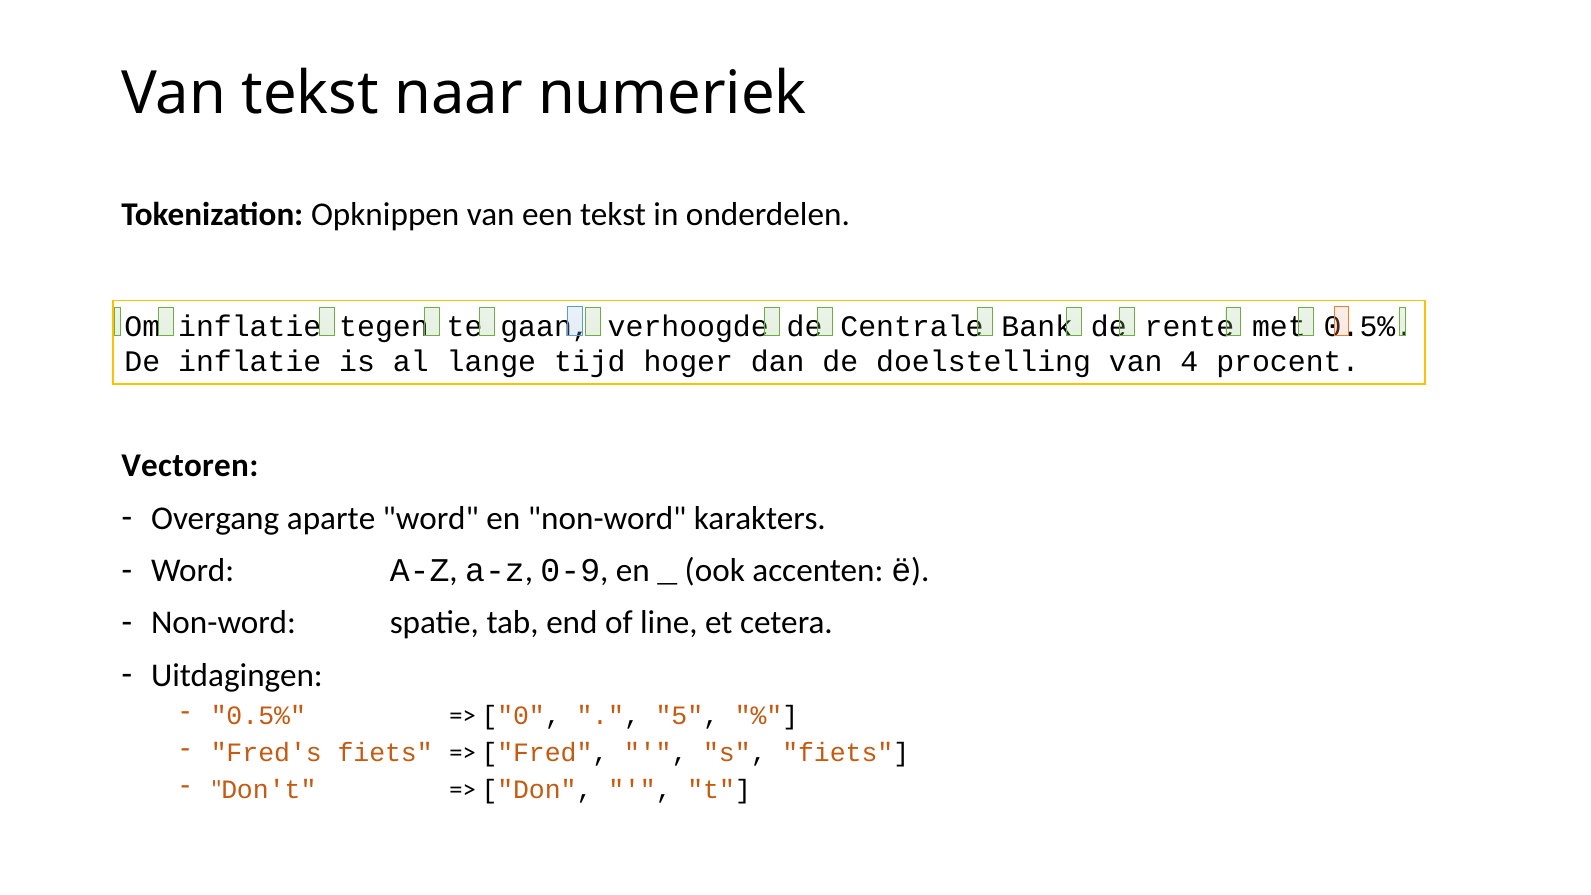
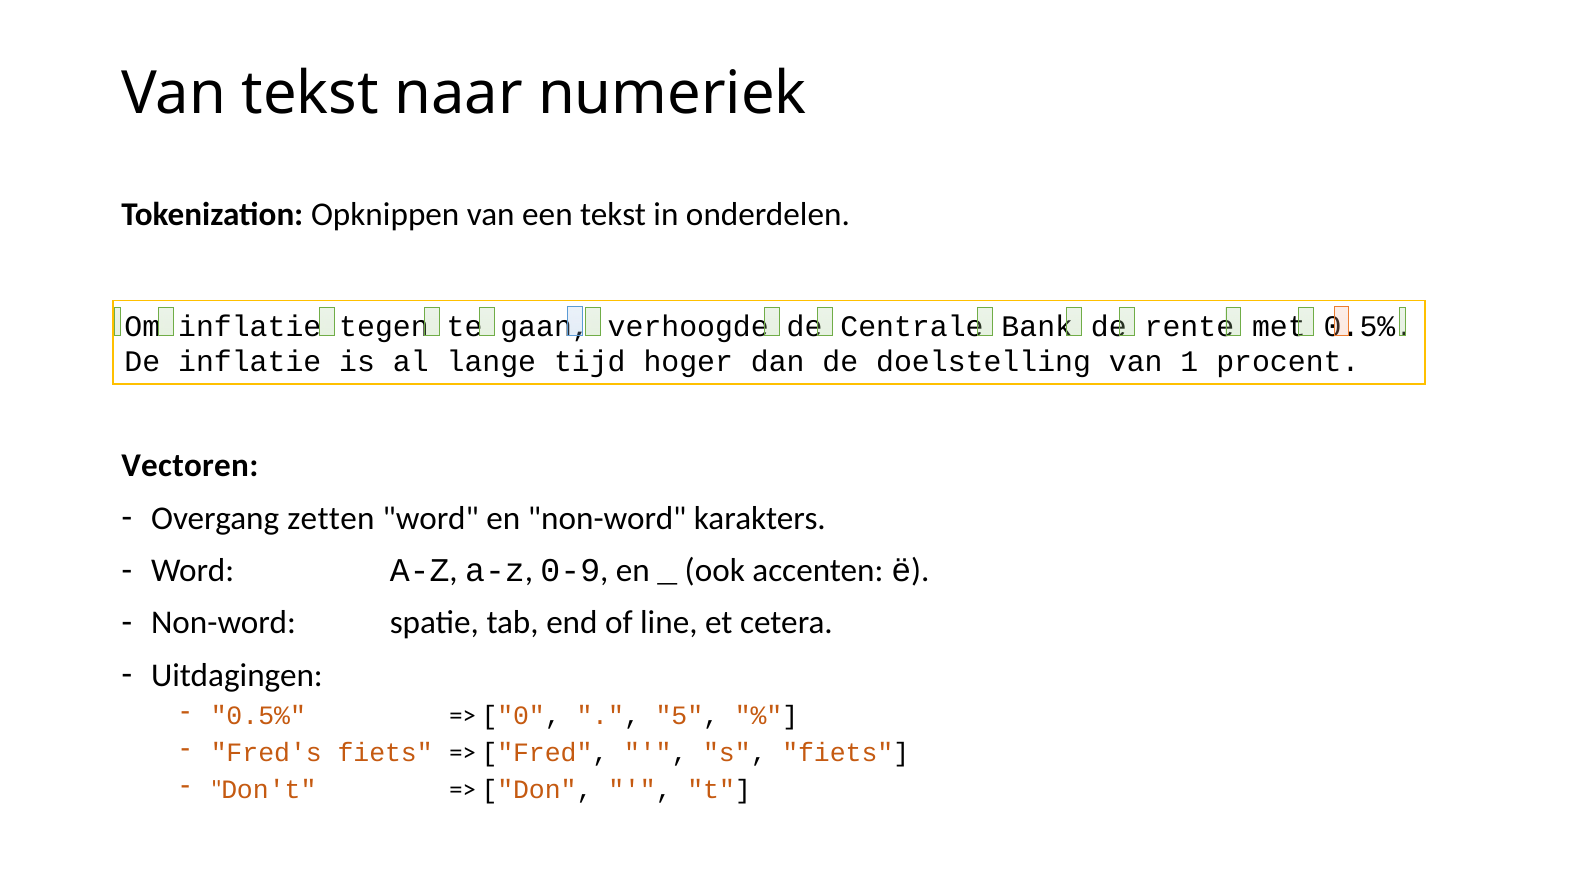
4: 4 -> 1 (1189, 362)
aparte: aparte -> zetten (331, 518)
